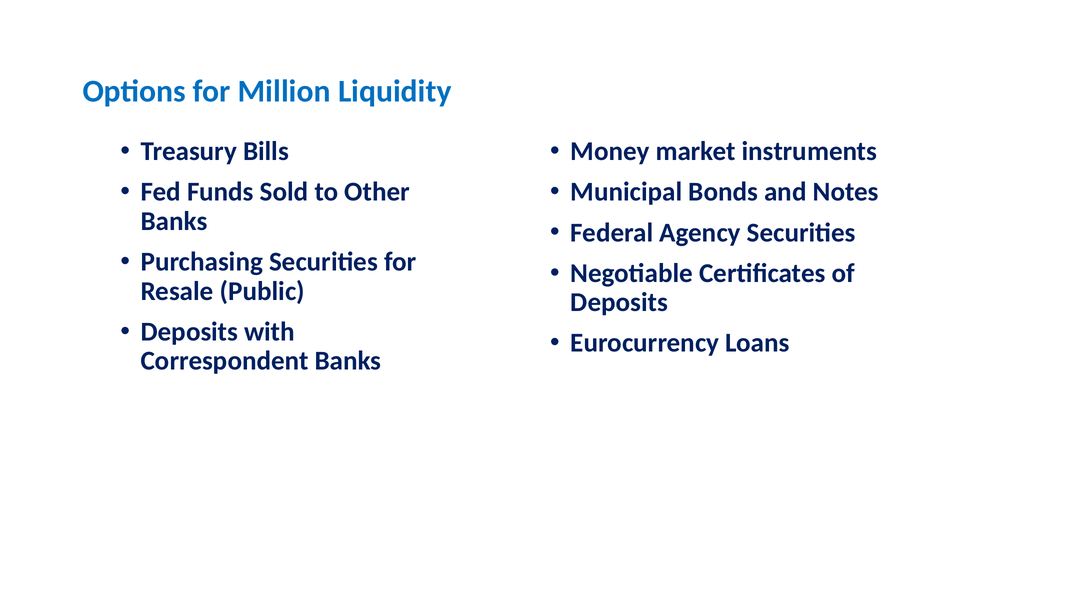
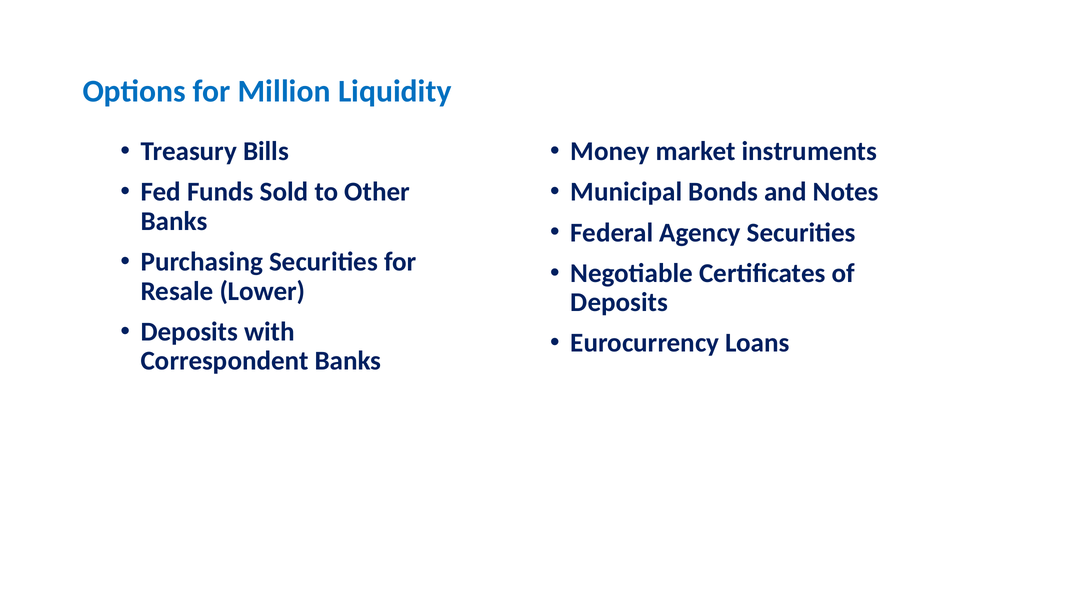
Public: Public -> Lower (262, 291)
